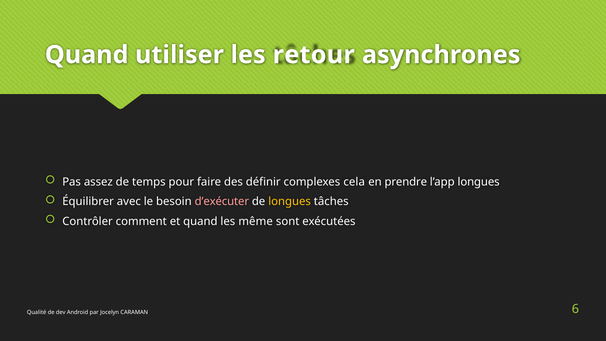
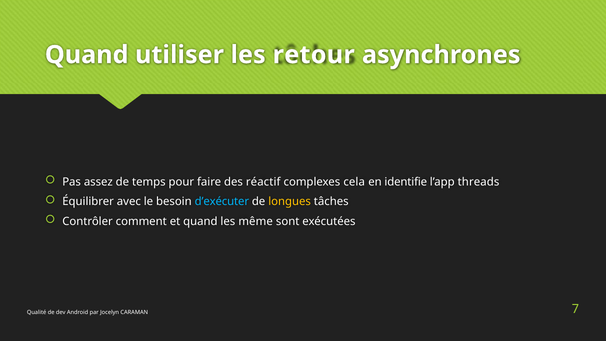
définir: définir -> réactif (263, 182)
prendre: prendre -> identifie (406, 182)
l’app longues: longues -> threads (479, 182)
d’exécuter colour: pink -> light blue (222, 202)
6: 6 -> 7 (575, 309)
